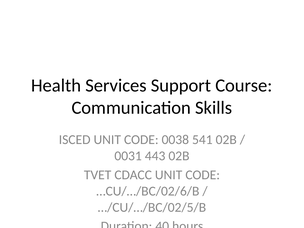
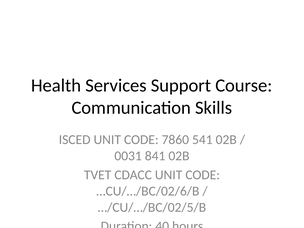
0038: 0038 -> 7860 (175, 140)
443: 443 -> 841 (155, 156)
